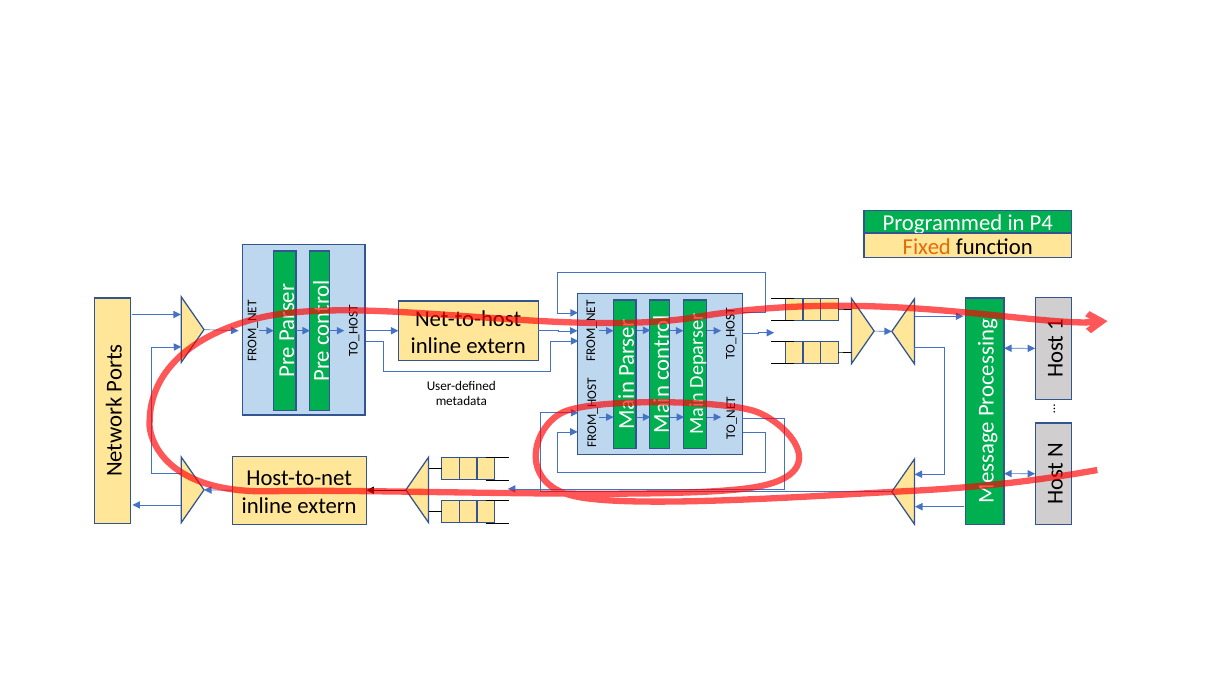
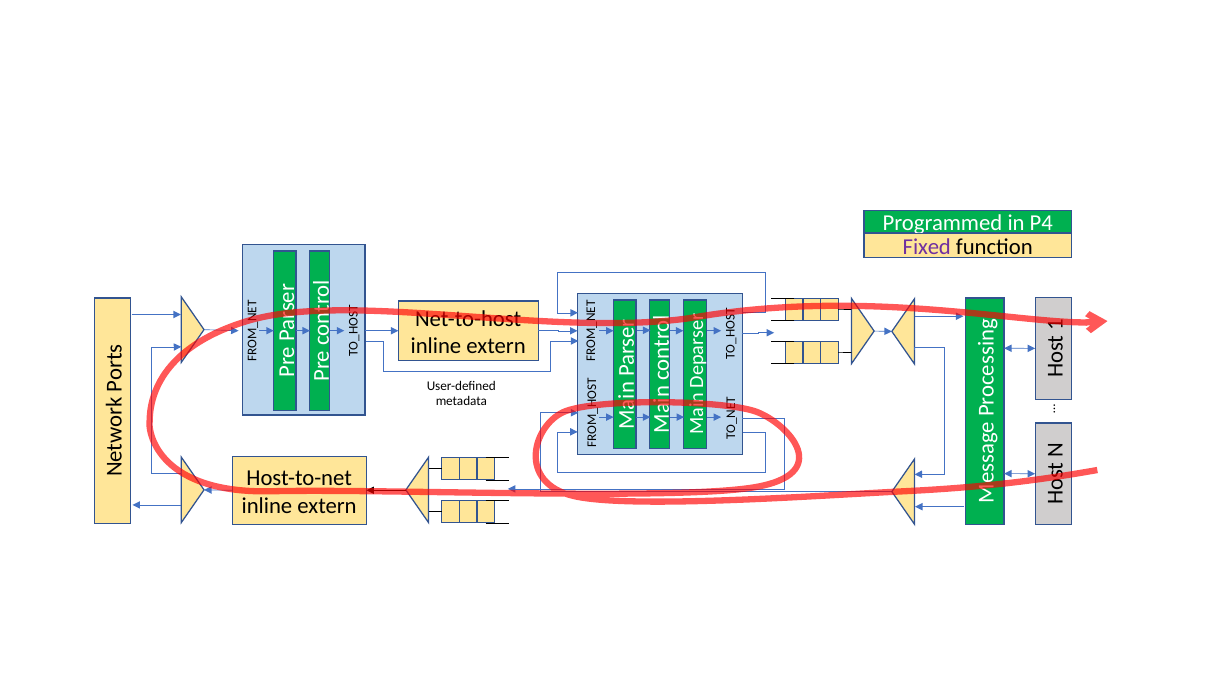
Fixed colour: orange -> purple (927, 247)
